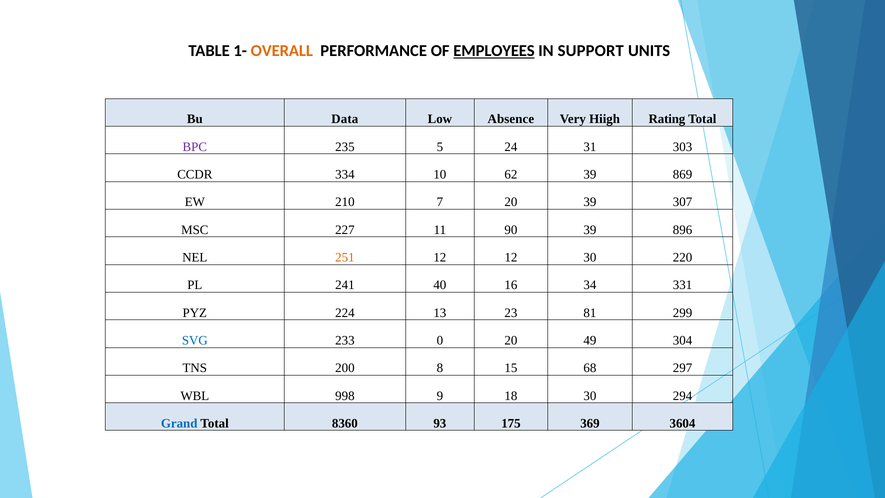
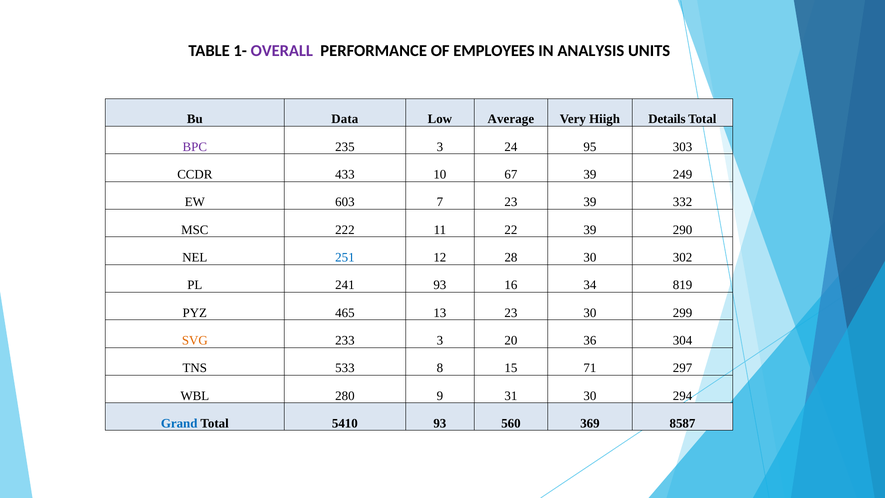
OVERALL colour: orange -> purple (282, 51)
EMPLOYEES underline: present -> none (494, 51)
SUPPORT: SUPPORT -> ANALYSIS (591, 51)
Absence: Absence -> Average (511, 119)
Rating: Rating -> Details (667, 119)
235 5: 5 -> 3 (440, 147)
31: 31 -> 95 (590, 147)
334: 334 -> 433 (345, 174)
62: 62 -> 67 (511, 174)
869: 869 -> 249 (683, 174)
210: 210 -> 603 (345, 202)
7 20: 20 -> 23 (511, 202)
307: 307 -> 332 (683, 202)
227: 227 -> 222 (345, 230)
90: 90 -> 22 (511, 230)
896: 896 -> 290 (683, 230)
251 colour: orange -> blue (345, 257)
12 12: 12 -> 28 (511, 257)
220: 220 -> 302 (683, 257)
241 40: 40 -> 93 (440, 285)
331: 331 -> 819 (683, 285)
224: 224 -> 465 (345, 313)
23 81: 81 -> 30 (590, 313)
SVG colour: blue -> orange (195, 340)
233 0: 0 -> 3 (440, 340)
49: 49 -> 36 (590, 340)
200: 200 -> 533 (345, 368)
68: 68 -> 71 (590, 368)
998: 998 -> 280 (345, 396)
18: 18 -> 31 (511, 396)
8360: 8360 -> 5410 (345, 423)
175: 175 -> 560 (511, 423)
3604: 3604 -> 8587 (683, 423)
